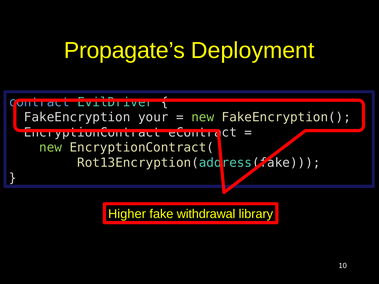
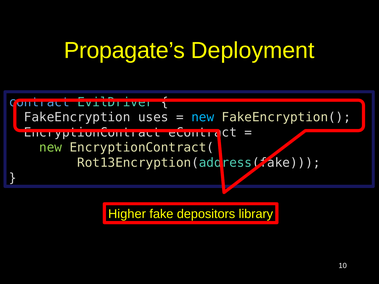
your: your -> uses (153, 117)
new colour: light green -> light blue (203, 117)
withdrawal: withdrawal -> depositors (206, 214)
